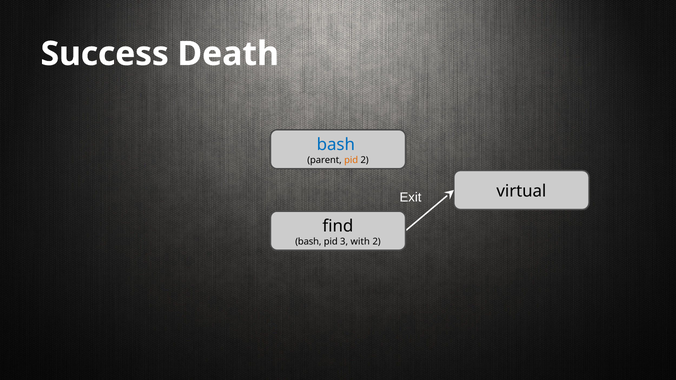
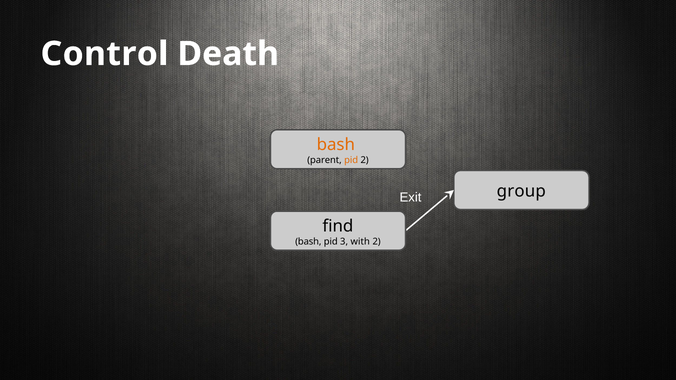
Success: Success -> Control (104, 54)
bash colour: blue -> orange (336, 145)
virtual: virtual -> group (521, 191)
